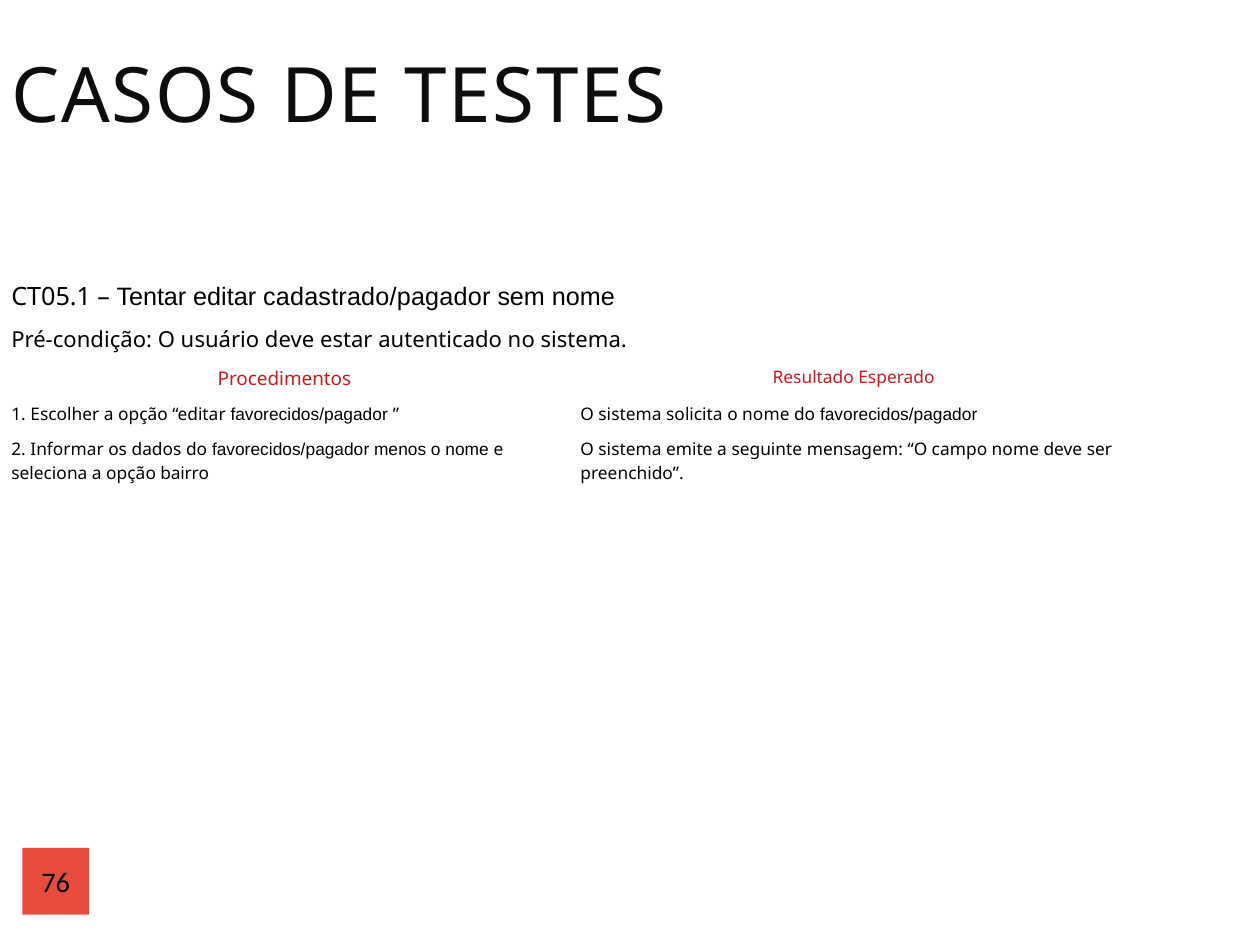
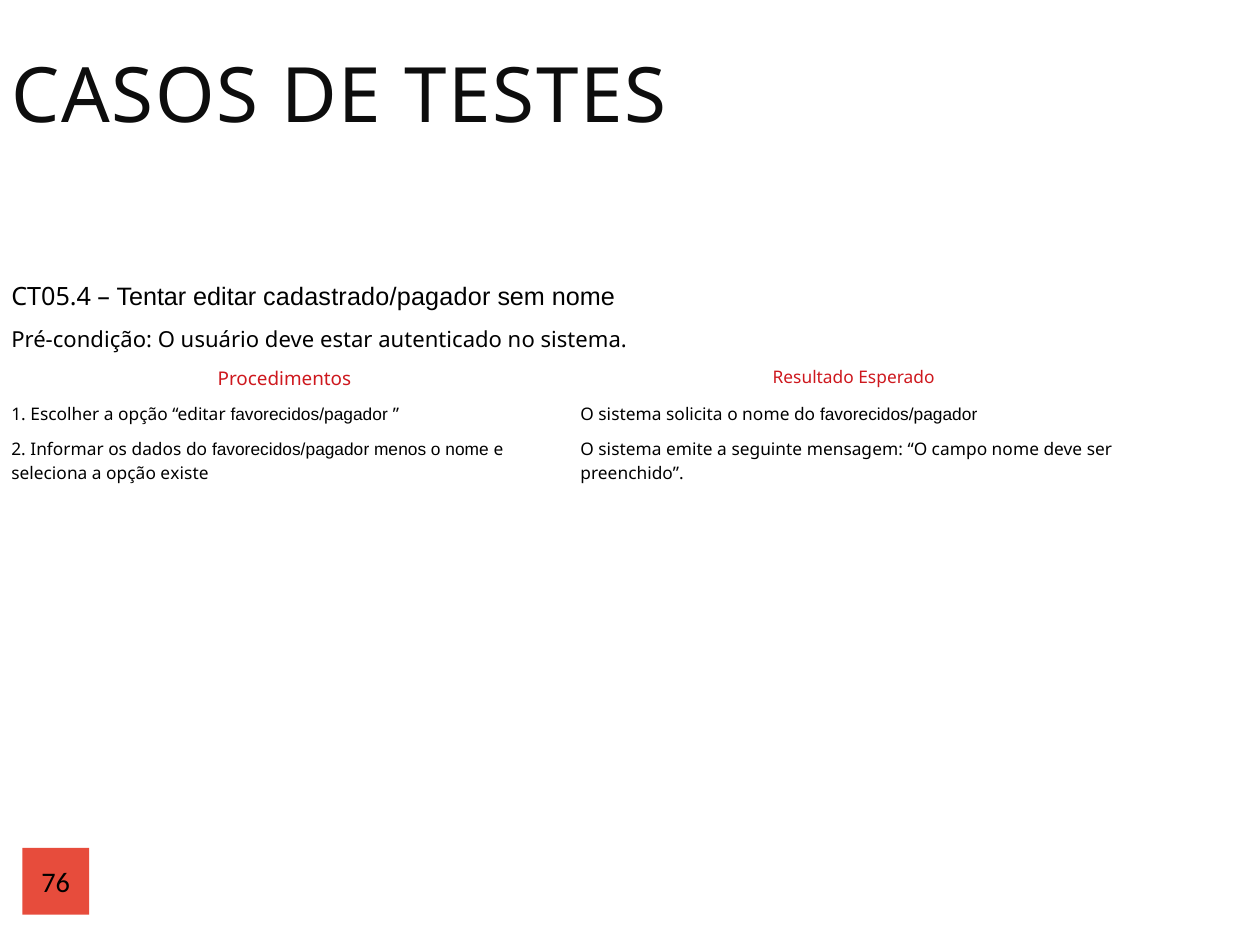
CT05.1: CT05.1 -> CT05.4 (51, 297)
bairro: bairro -> existe (185, 474)
